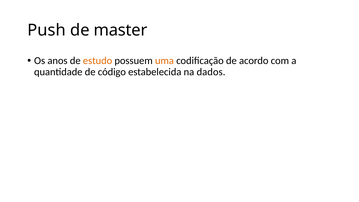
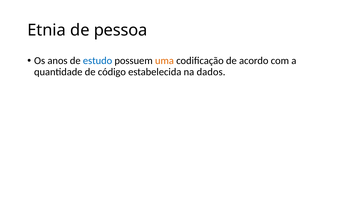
Push: Push -> Etnia (47, 30)
master: master -> pessoa (121, 30)
estudo colour: orange -> blue (98, 61)
